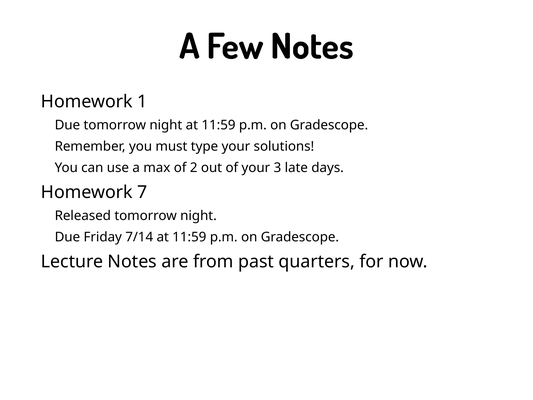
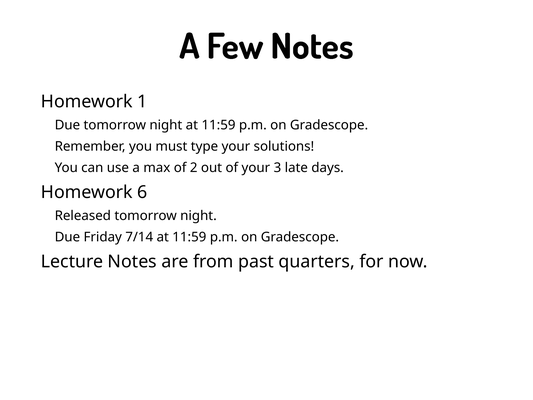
7: 7 -> 6 (142, 192)
